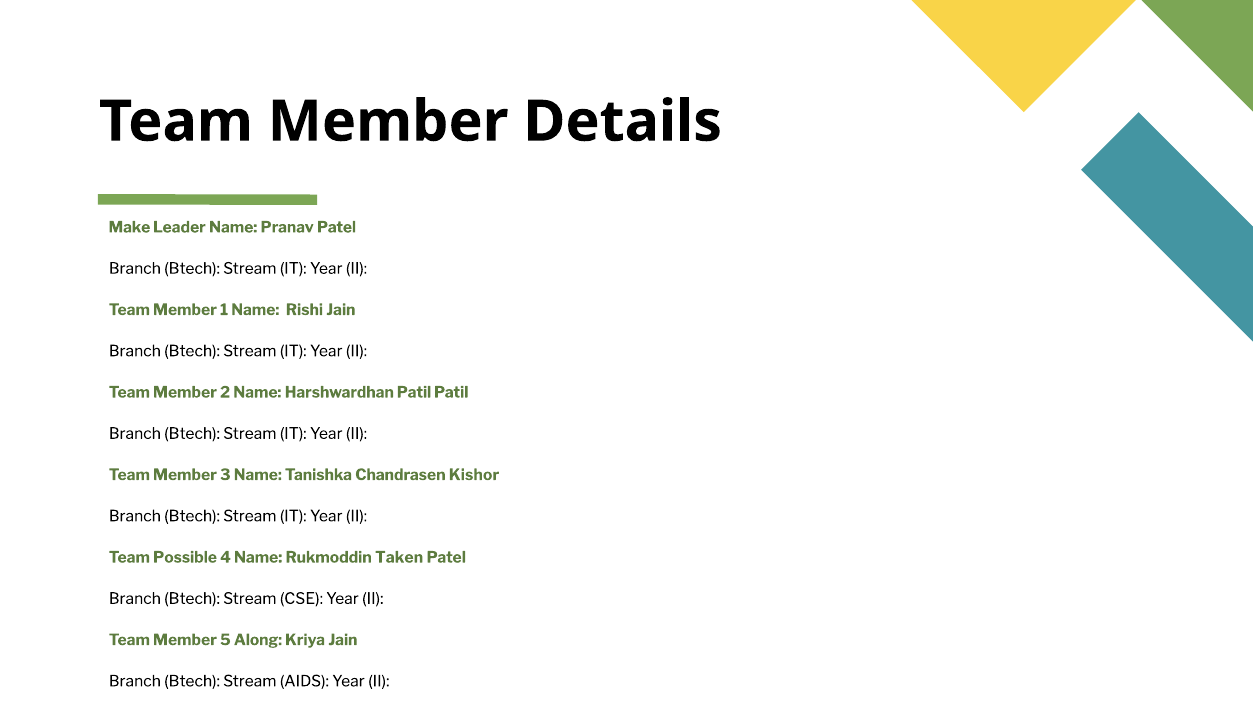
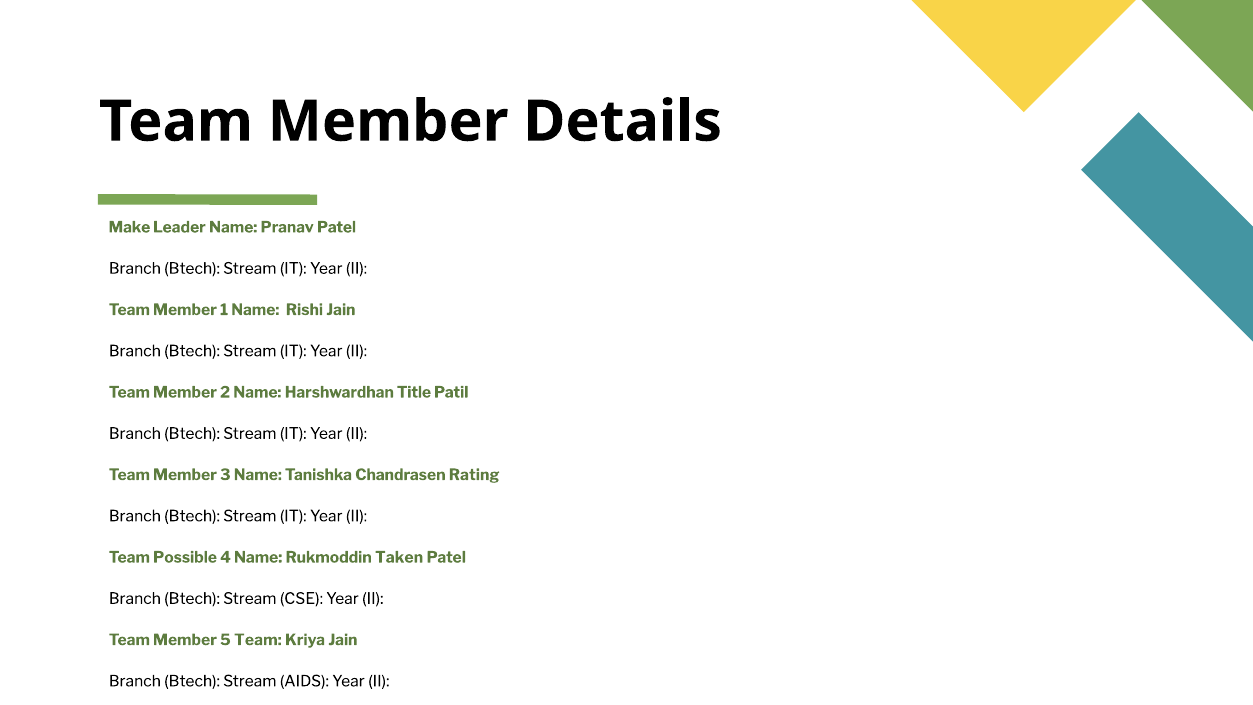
Harshwardhan Patil: Patil -> Title (414, 392)
Kishor: Kishor -> Rating (474, 475)
5 Along: Along -> Team (258, 640)
